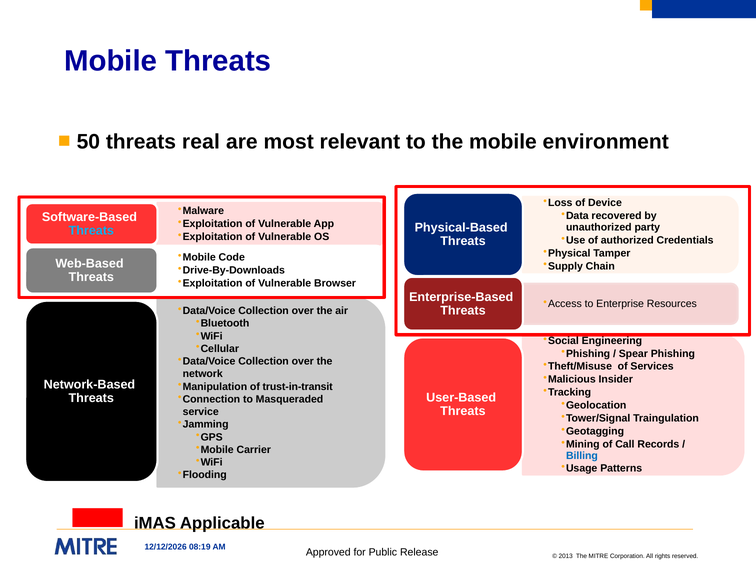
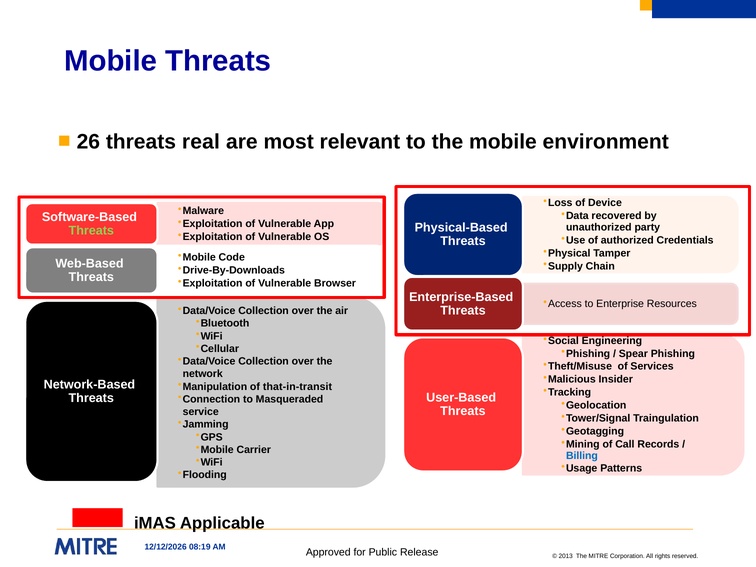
50: 50 -> 26 (88, 142)
Threats colour: light blue -> light green (91, 231)
trust-in-transit: trust-in-transit -> that-in-transit (298, 387)
